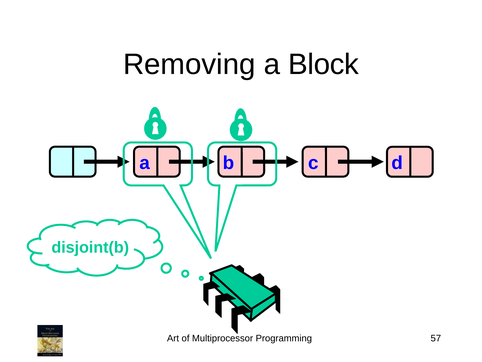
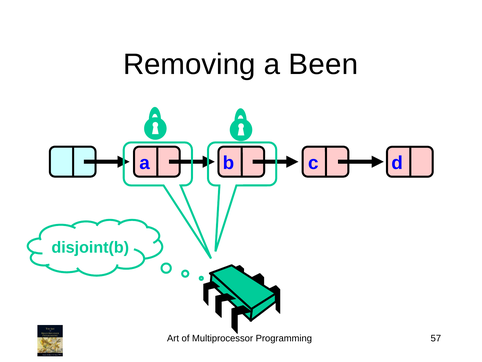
Block: Block -> Been (323, 64)
